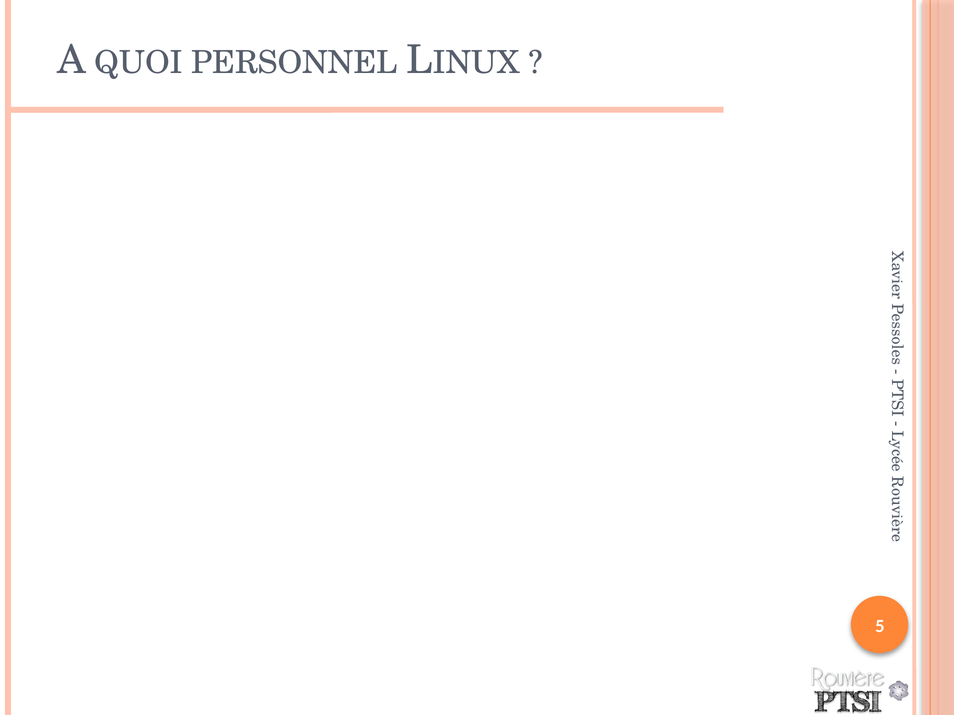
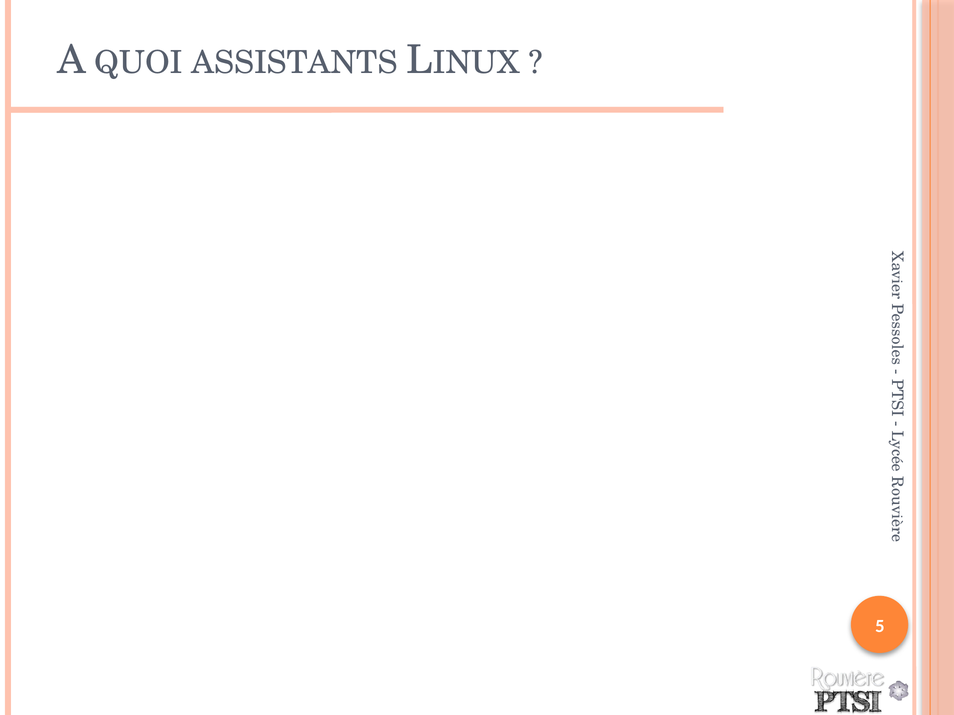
PERSONNEL: PERSONNEL -> ASSISTANTS (295, 63)
